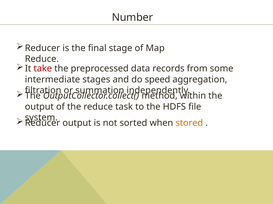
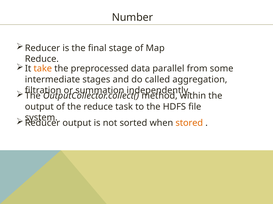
take colour: red -> orange (43, 69)
records: records -> parallel (168, 69)
speed: speed -> called (157, 80)
